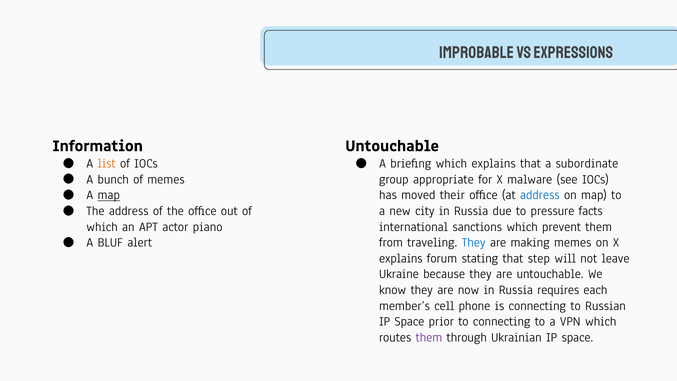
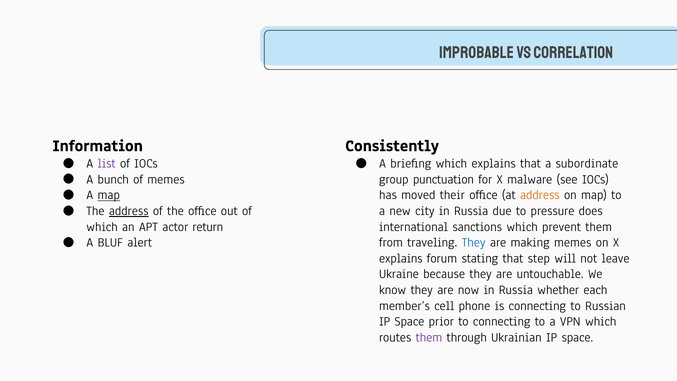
expressions: expressions -> correlation (573, 53)
Untouchable: Untouchable -> Consistently (392, 146)
list colour: orange -> purple (107, 163)
appropriate: appropriate -> punctuation (443, 179)
address colour: blue -> orange (540, 195)
address underline: none -> present (129, 211)
facts: facts -> does (591, 211)
piano: piano -> return (208, 227)
requires: requires -> whether (558, 290)
